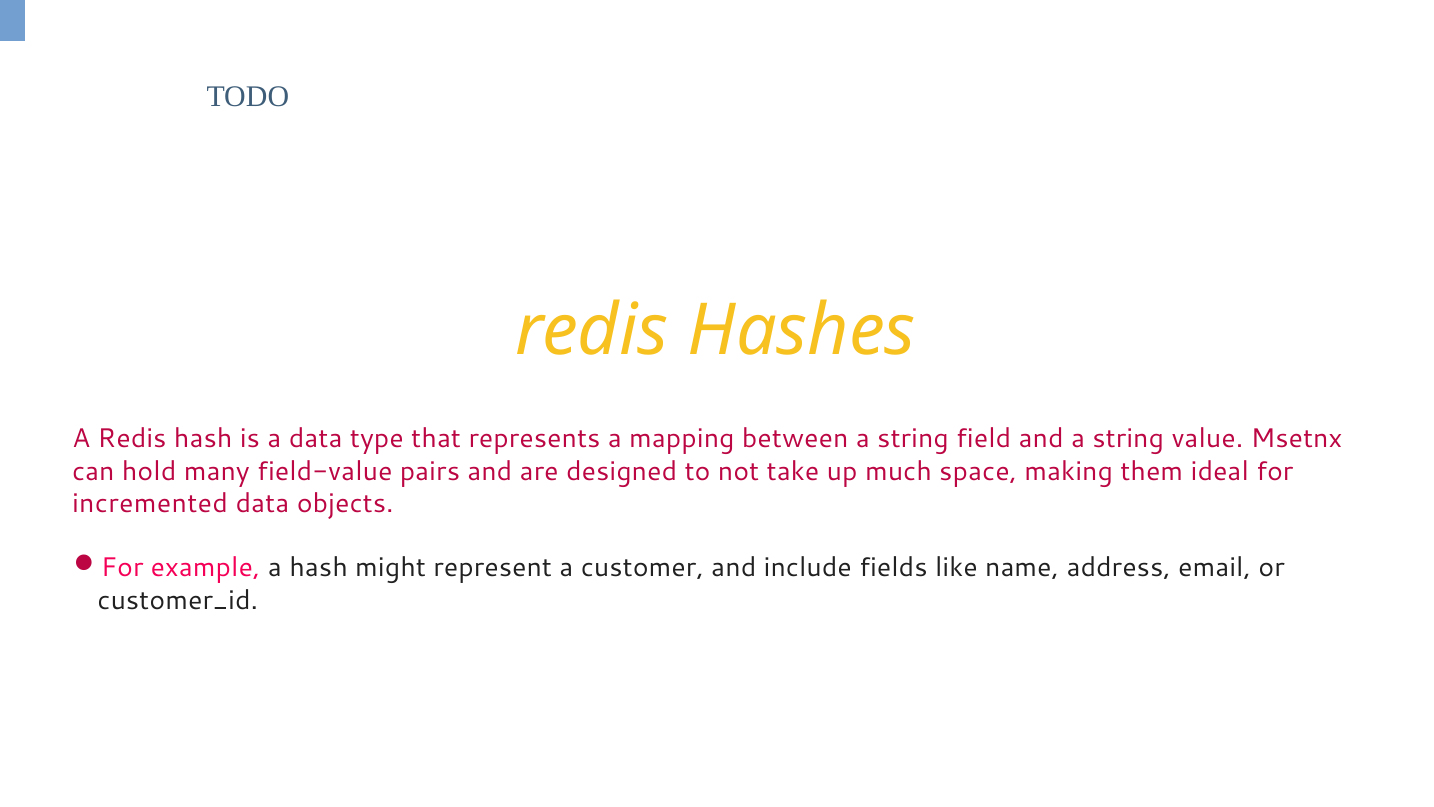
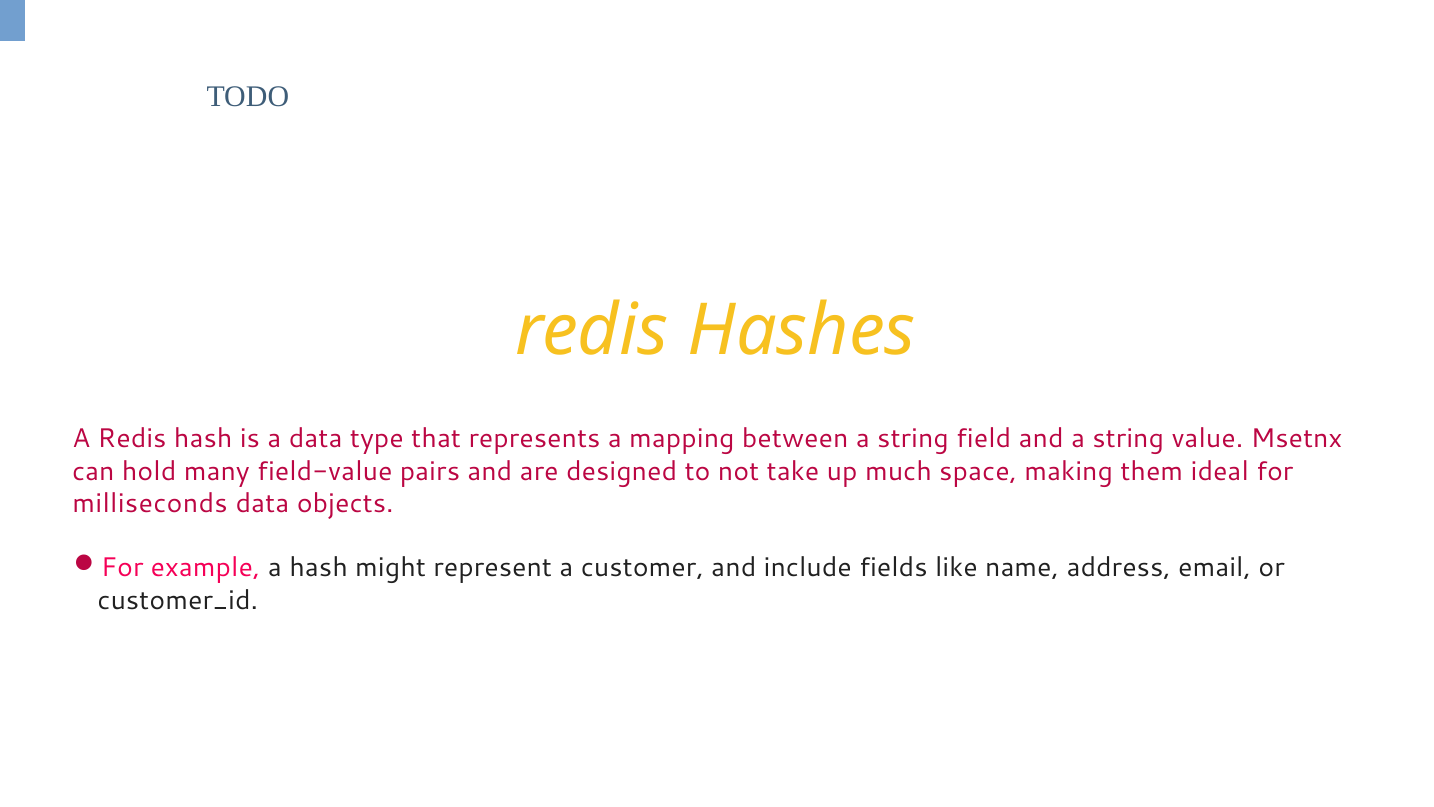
incremented: incremented -> milliseconds (150, 503)
